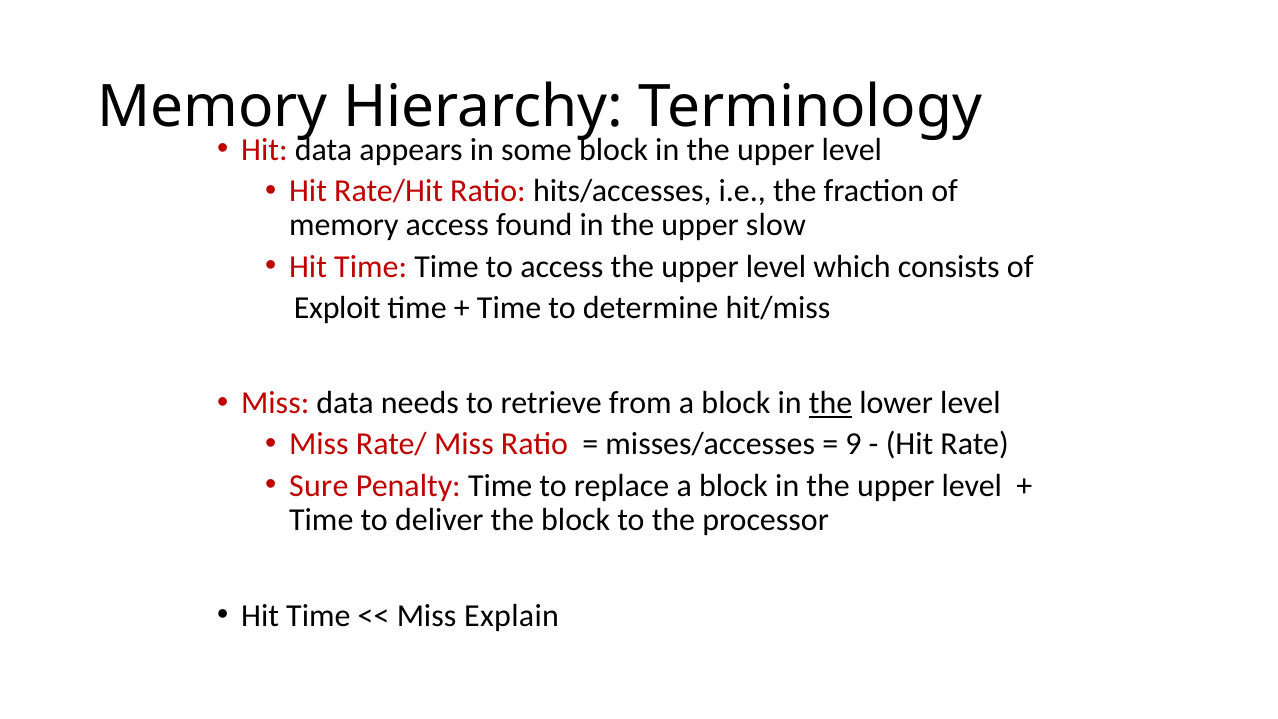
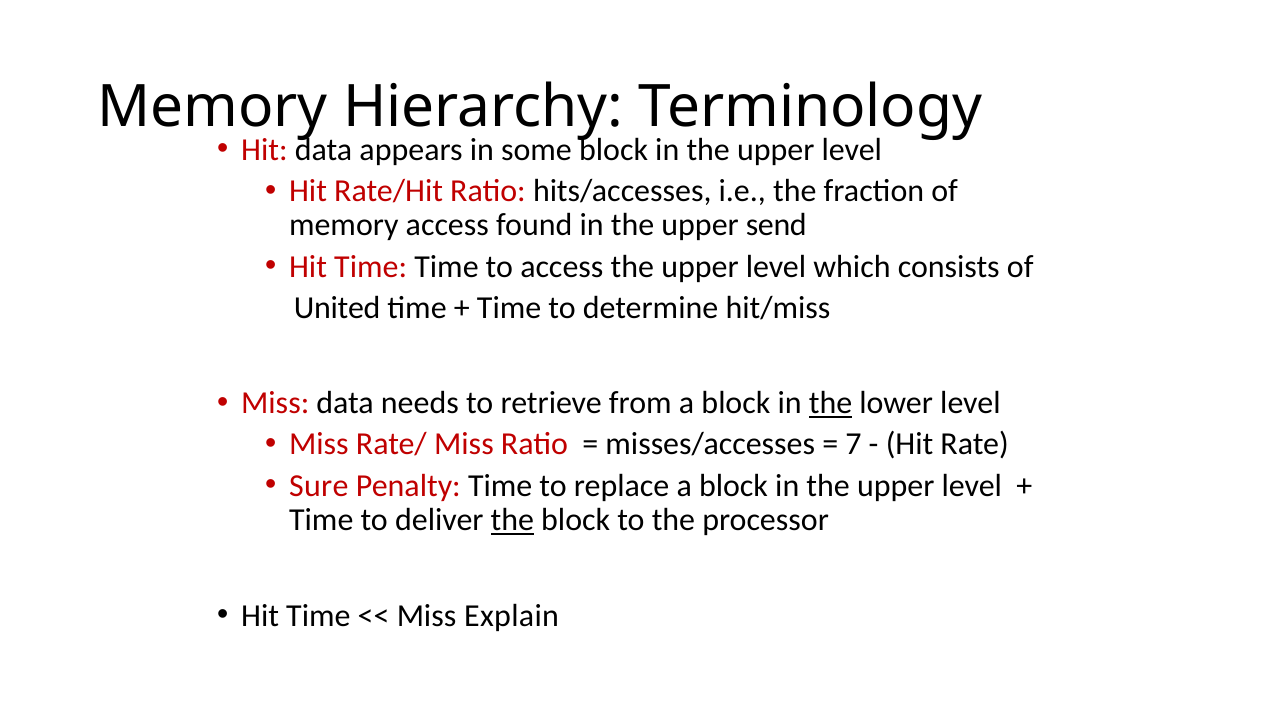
slow: slow -> send (776, 225)
Exploit: Exploit -> United (337, 308)
9: 9 -> 7 (853, 444)
the underline: none -> present (512, 520)
